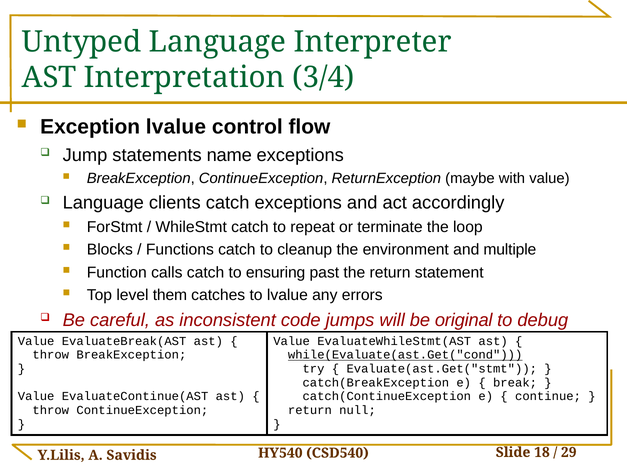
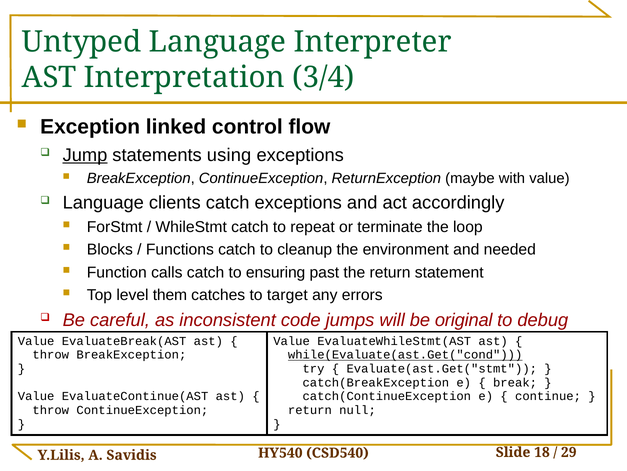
Exception lvalue: lvalue -> linked (176, 127)
Jump underline: none -> present (85, 155)
name: name -> using (229, 155)
multiple: multiple -> needed (510, 249)
to lvalue: lvalue -> target (287, 295)
